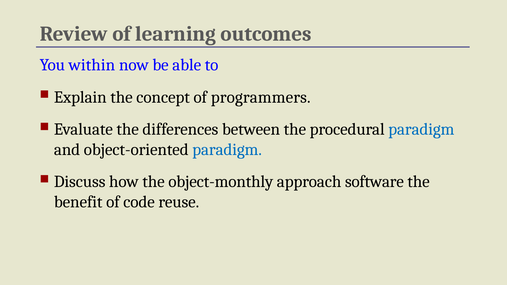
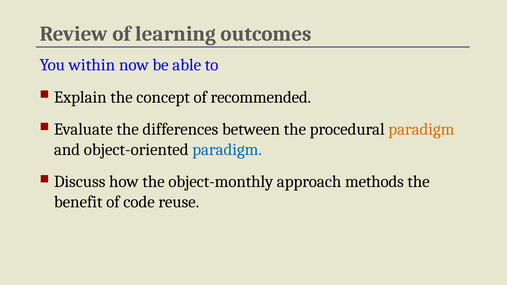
programmers: programmers -> recommended (261, 97)
paradigm colour: blue -> orange (421, 129)
software: software -> methods (374, 182)
